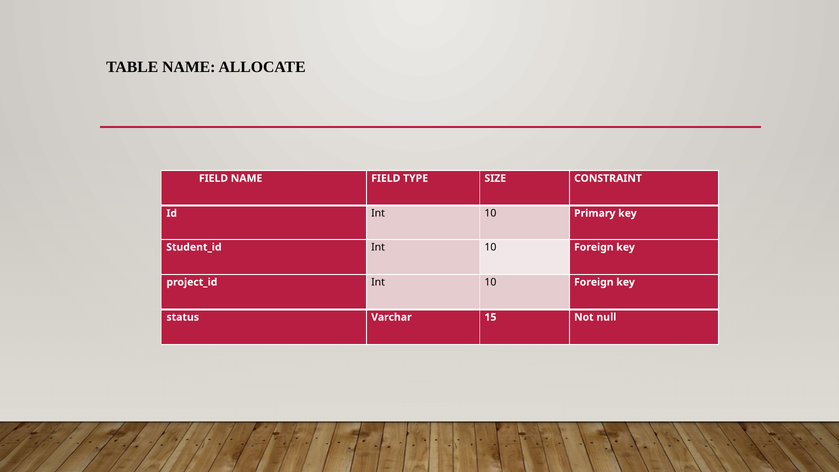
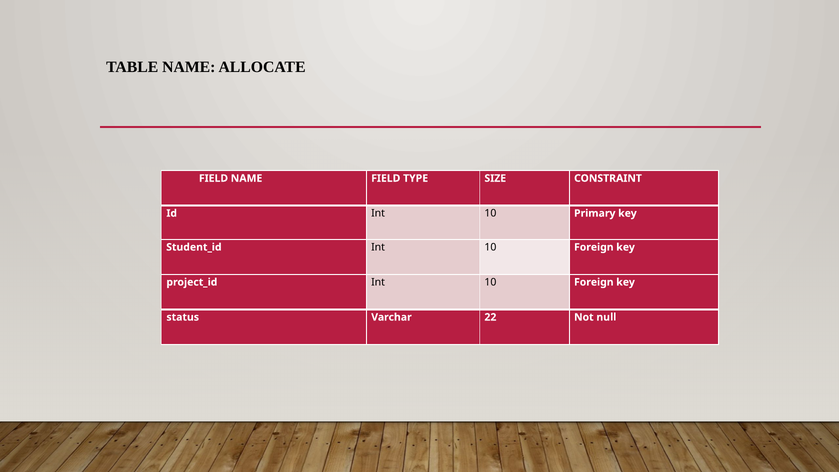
15: 15 -> 22 (490, 317)
